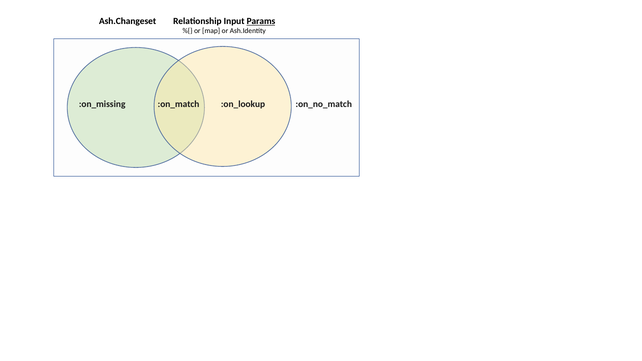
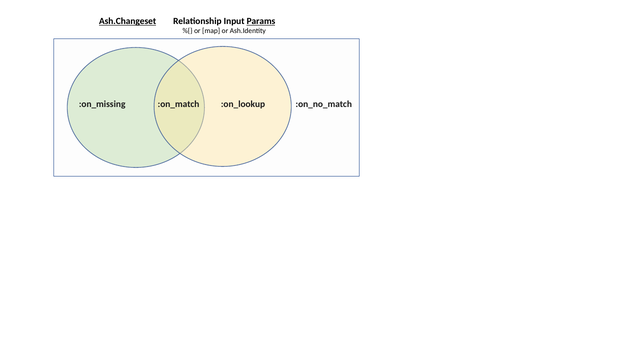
Ash.Changeset underline: none -> present (128, 21)
